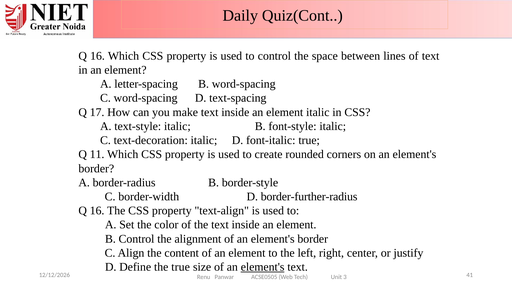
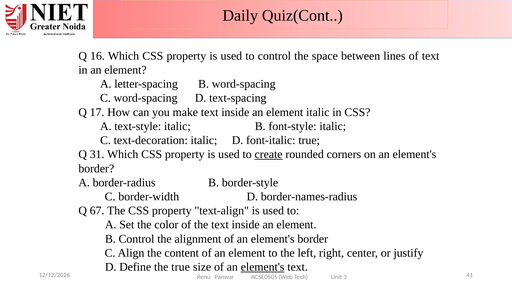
11: 11 -> 31 (97, 154)
create underline: none -> present (269, 154)
border-further-radius: border-further-radius -> border-names-radius (309, 197)
16: 16 -> 67 (97, 211)
